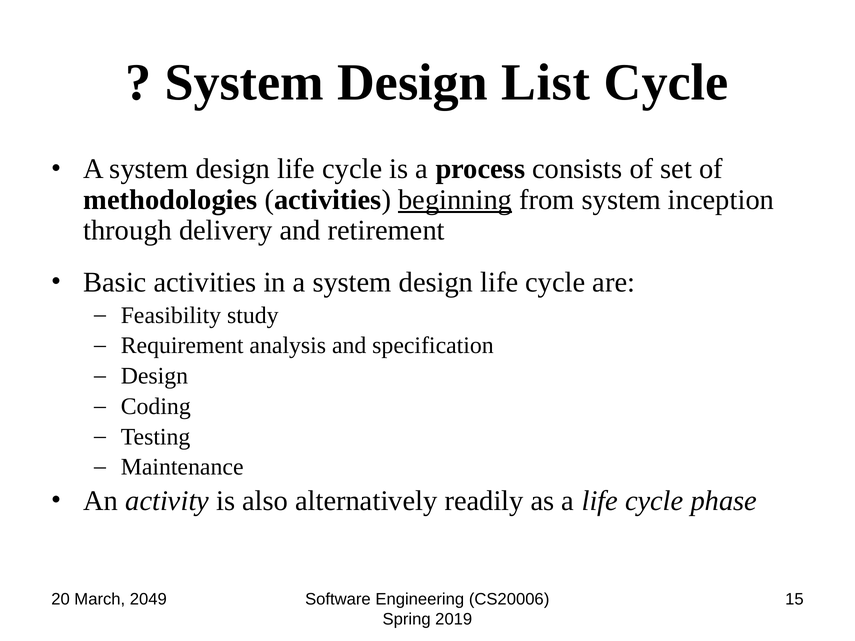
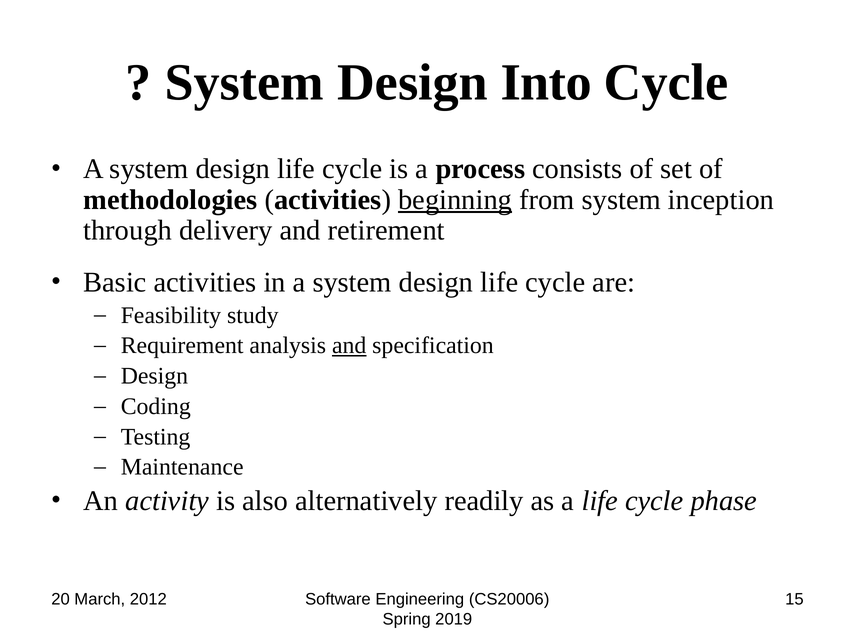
List: List -> Into (546, 83)
and underline: none -> present (349, 346)
2049: 2049 -> 2012 (148, 599)
